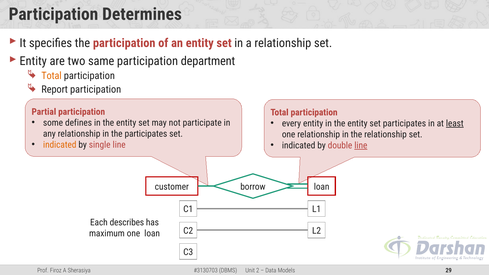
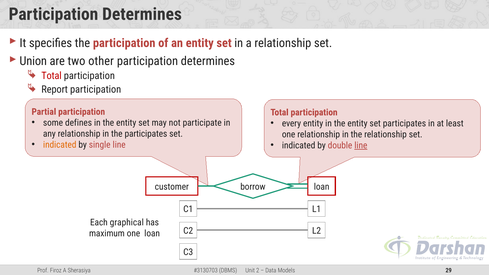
Entity: Entity -> Union (33, 61)
same: same -> other (101, 61)
department: department -> determines (208, 61)
Total colour: orange -> red (52, 76)
least underline: present -> none (455, 123)
describes: describes -> graphical (127, 222)
